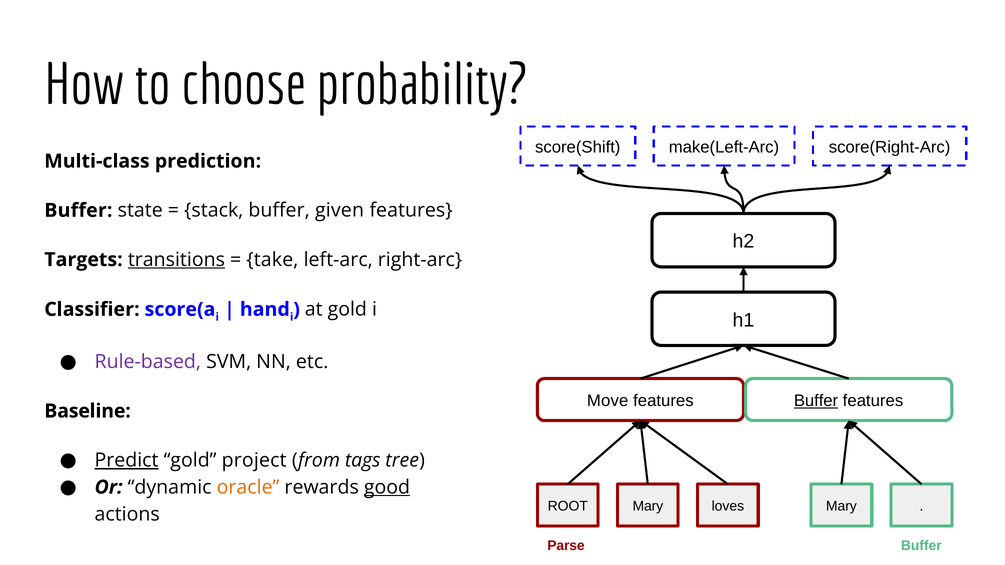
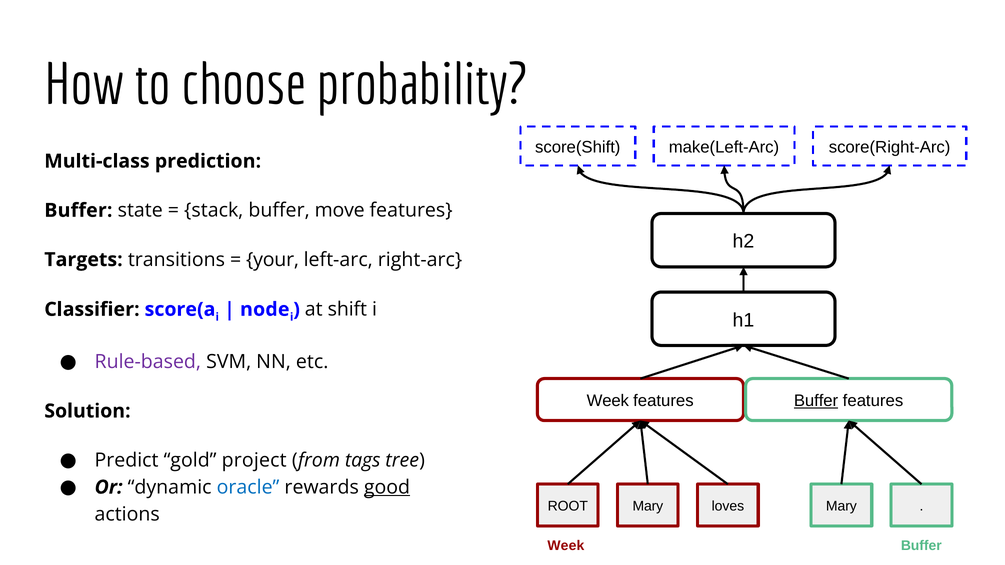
given: given -> move (340, 211)
transitions underline: present -> none (176, 260)
take: take -> your (273, 260)
hand: hand -> node (265, 310)
at gold: gold -> shift (347, 310)
Move: Move -> Week (608, 401)
Baseline: Baseline -> Solution (87, 411)
Predict underline: present -> none (127, 461)
oracle colour: orange -> blue (248, 488)
Parse: Parse -> Week (566, 546)
